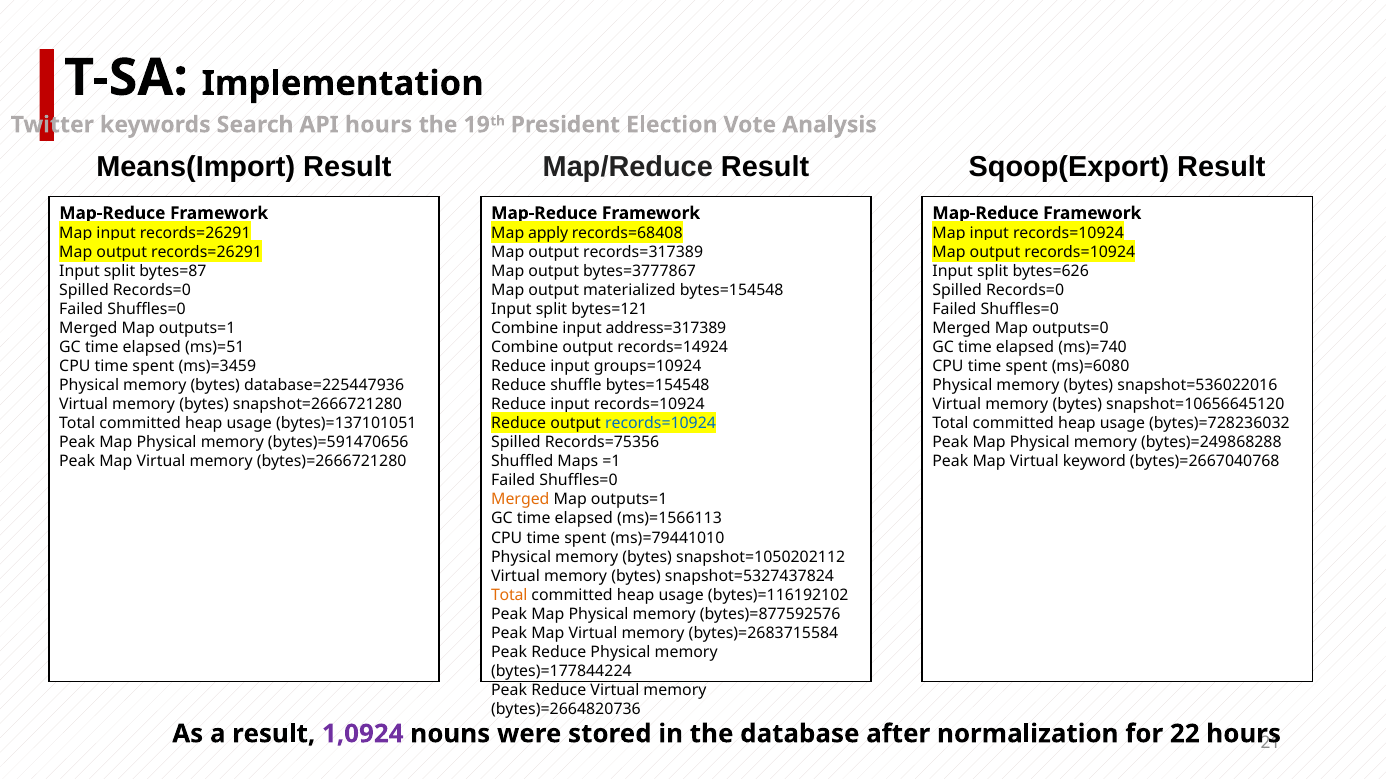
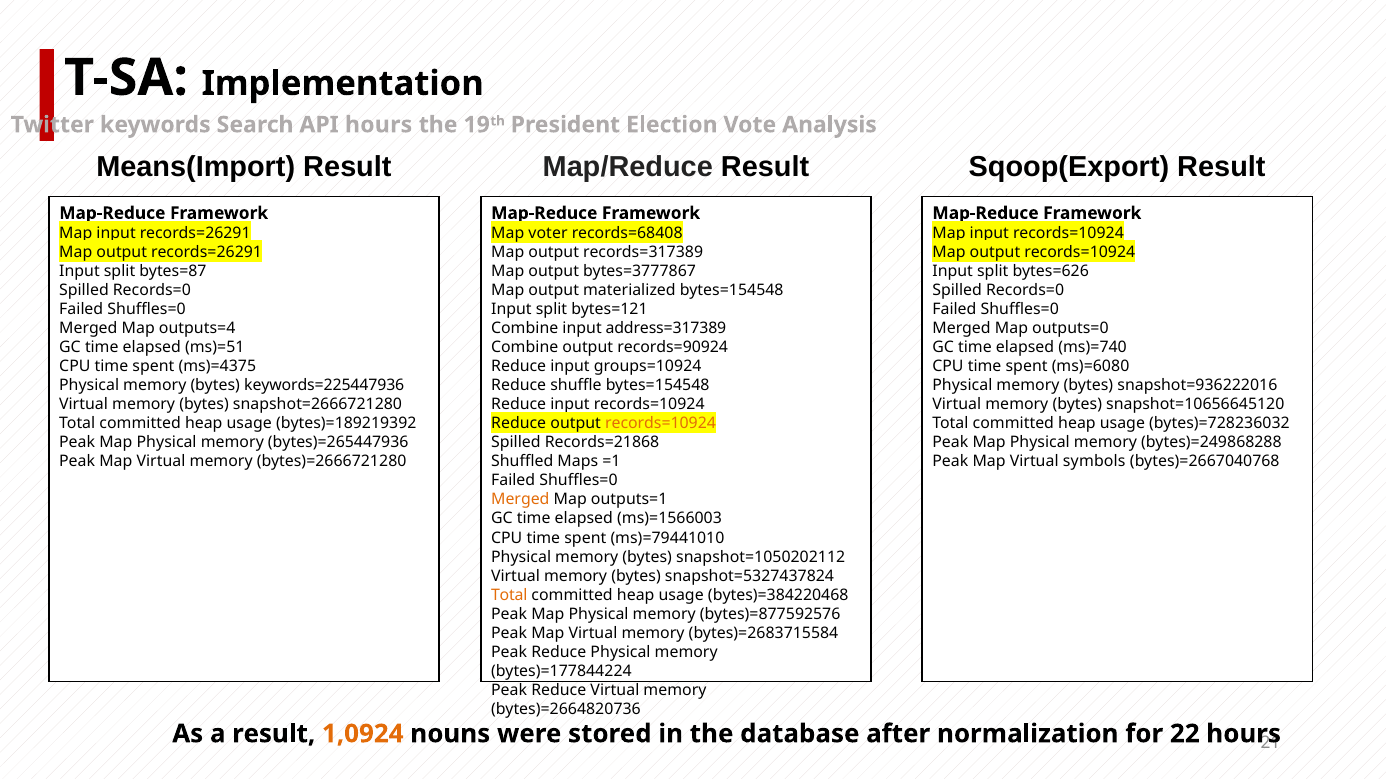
apply: apply -> voter (548, 233)
outputs=1: outputs=1 -> outputs=4 (197, 328)
records=14924: records=14924 -> records=90924 (673, 347)
ms)=3459: ms)=3459 -> ms)=4375 (217, 367)
database=225447936: database=225447936 -> keywords=225447936 (324, 386)
snapshot=536022016: snapshot=536022016 -> snapshot=936222016 (1197, 386)
bytes)=137101051: bytes)=137101051 -> bytes)=189219392 (346, 424)
records=10924 colour: blue -> orange (660, 424)
bytes)=591470656: bytes)=591470656 -> bytes)=265447936 (338, 443)
Records=75356: Records=75356 -> Records=21868 (602, 443)
keyword: keyword -> symbols (1094, 462)
ms)=1566113: ms)=1566113 -> ms)=1566003 (670, 519)
bytes)=116192102: bytes)=116192102 -> bytes)=384220468 (778, 595)
1,0924 colour: purple -> orange (363, 734)
